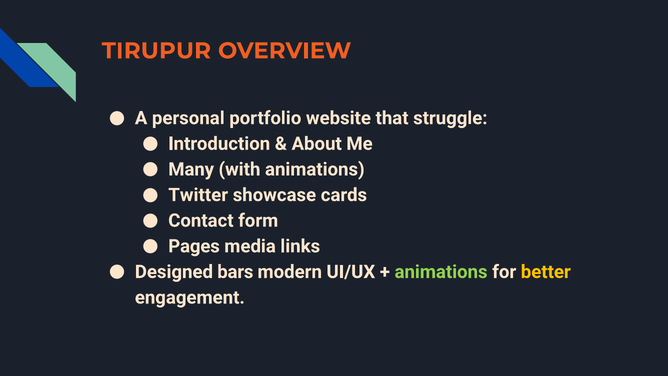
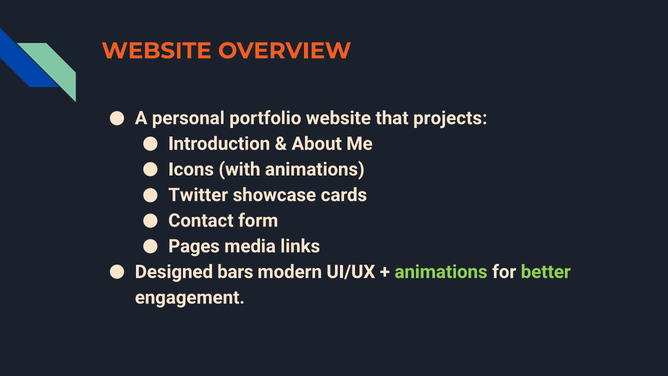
TIRUPUR: TIRUPUR -> WEBSITE (157, 51)
struggle: struggle -> projects (450, 118)
Many: Many -> Icons (191, 169)
better colour: yellow -> light green (546, 272)
